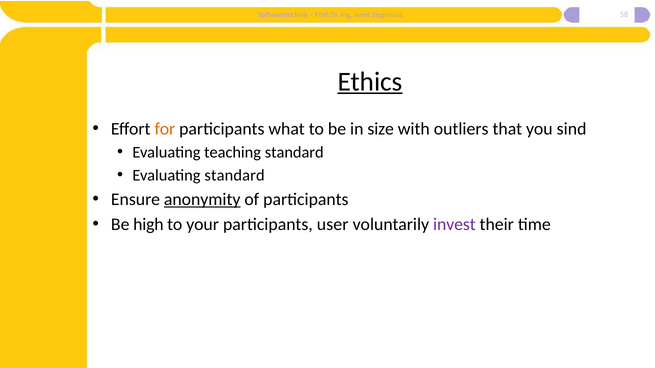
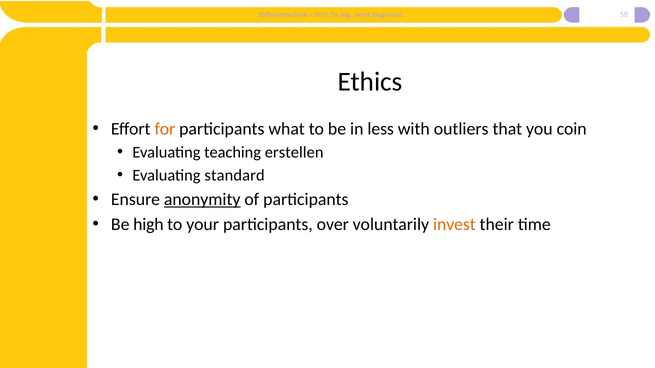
Ethics underline: present -> none (370, 82)
size: size -> less (381, 129)
sind: sind -> coin (572, 129)
teaching standard: standard -> erstellen (294, 153)
user: user -> over (333, 225)
invest colour: purple -> orange (454, 225)
